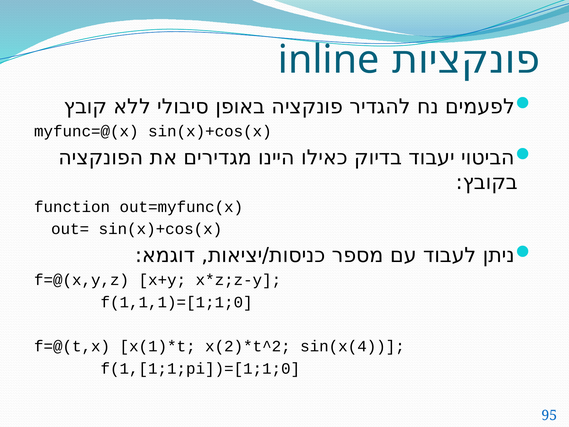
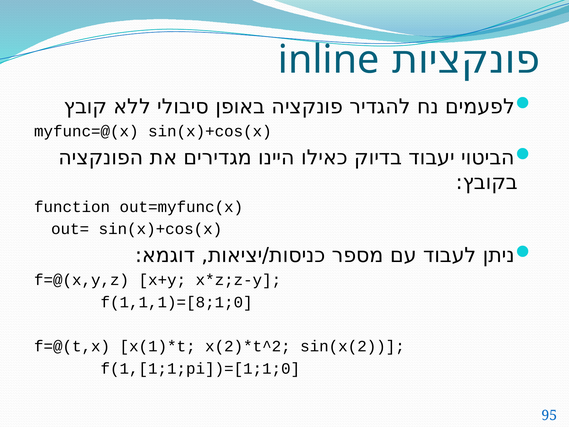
f(1,1,1)=[1;1;0: f(1,1,1)=[1;1;0 -> f(1,1,1)=[8;1;0 (177, 302)
sin(x(4: sin(x(4 -> sin(x(2 (352, 346)
